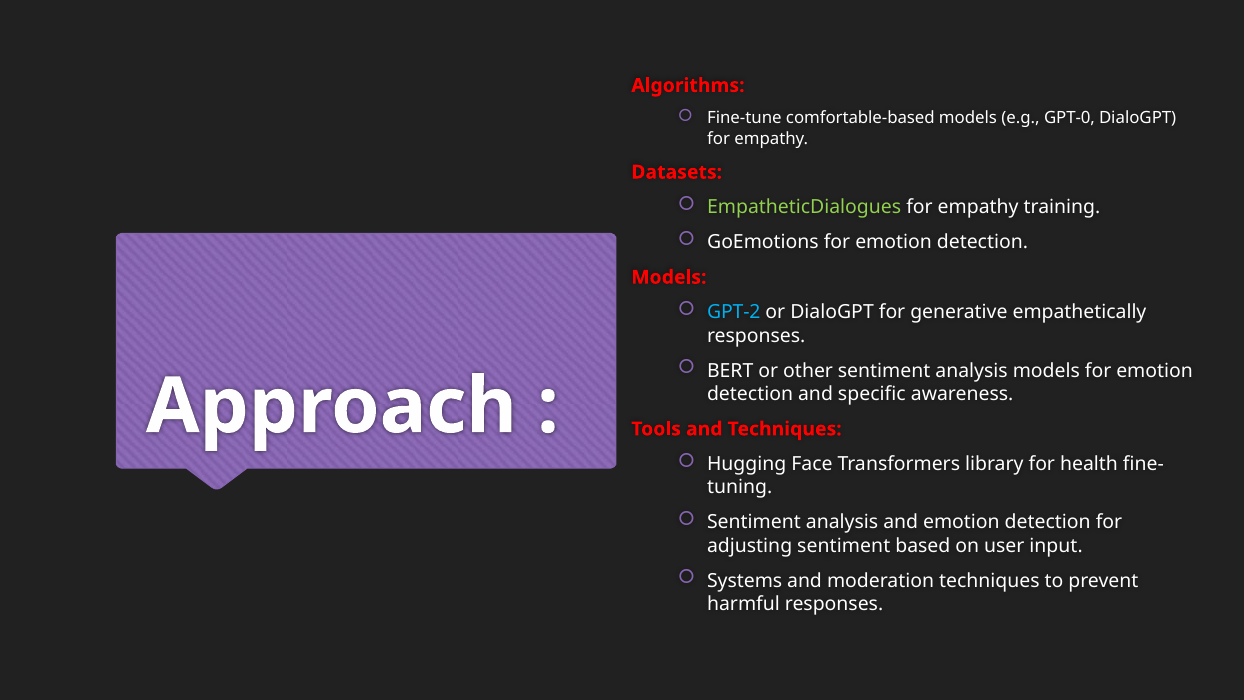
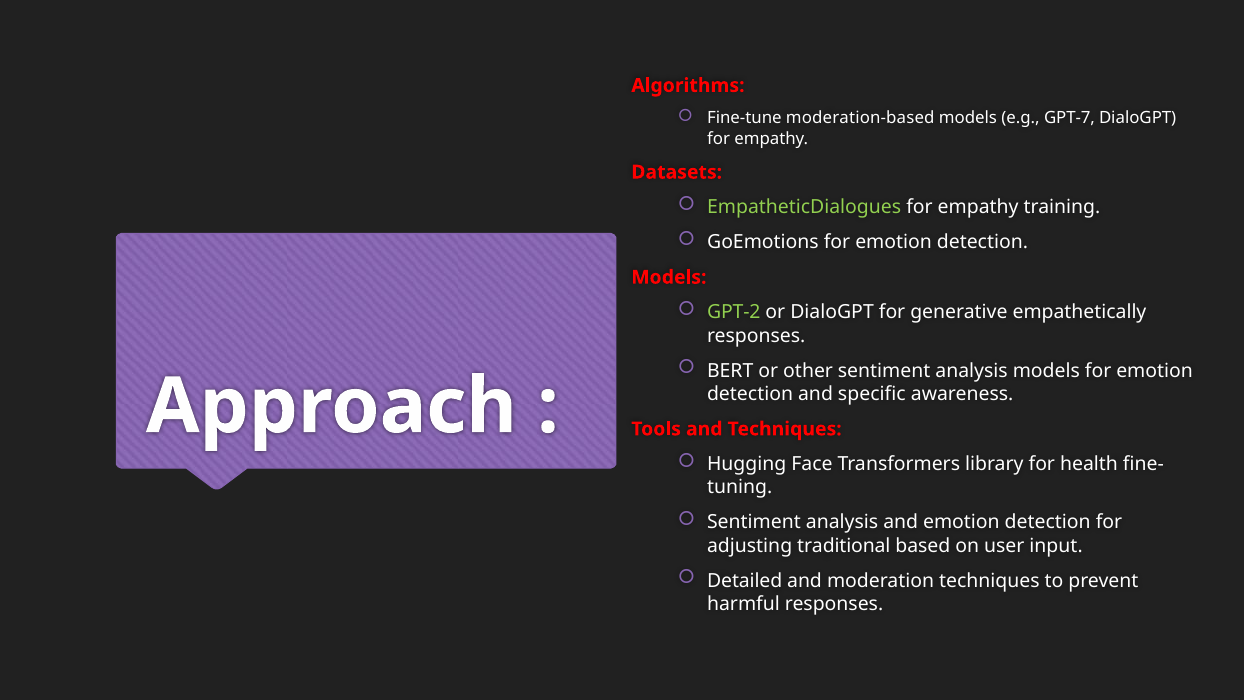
comfortable-based: comfortable-based -> moderation-based (860, 118)
GPT-0: GPT-0 -> GPT-7 (1069, 118)
GPT-2 colour: light blue -> light green (734, 312)
adjusting sentiment: sentiment -> traditional (844, 545)
Systems: Systems -> Detailed (745, 580)
